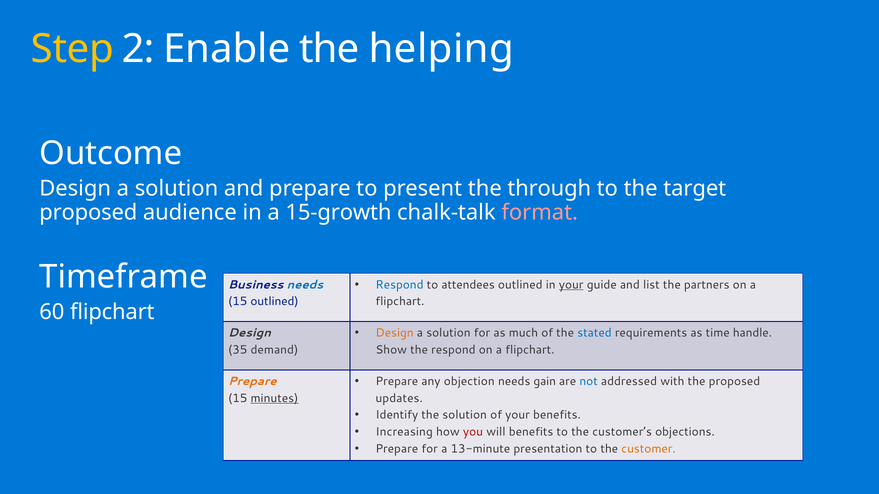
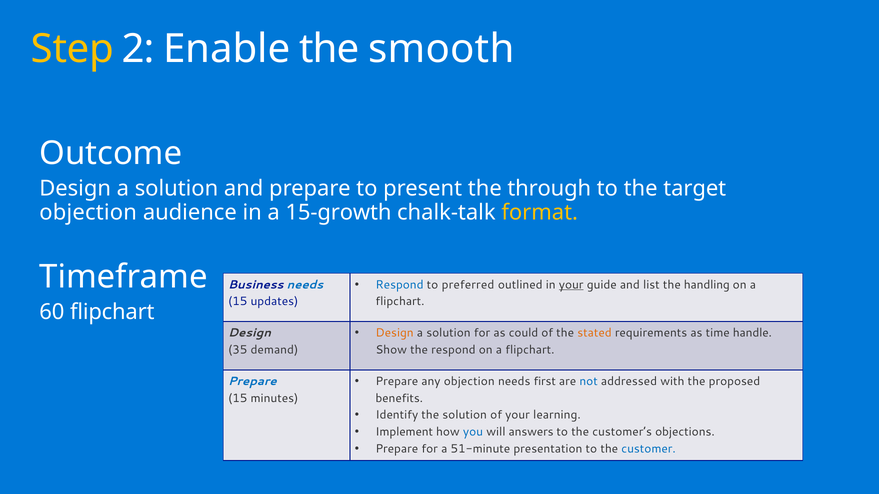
helping: helping -> smooth (441, 49)
proposed: proposed -> objection (88, 213)
format colour: pink -> yellow (540, 213)
attendees: attendees -> preferred (468, 285)
partners: partners -> handling (707, 285)
15 outlined: outlined -> updates (274, 302)
much: much -> could (523, 333)
stated colour: blue -> orange (595, 333)
gain: gain -> first (545, 382)
Prepare colour: orange -> blue (252, 382)
minutes underline: present -> none (274, 399)
updates: updates -> benefits (399, 399)
your benefits: benefits -> learning (557, 415)
Increasing: Increasing -> Implement (404, 432)
you colour: red -> blue (473, 432)
will benefits: benefits -> answers (531, 432)
13-minute: 13-minute -> 51-minute (480, 449)
customer colour: orange -> blue (649, 449)
